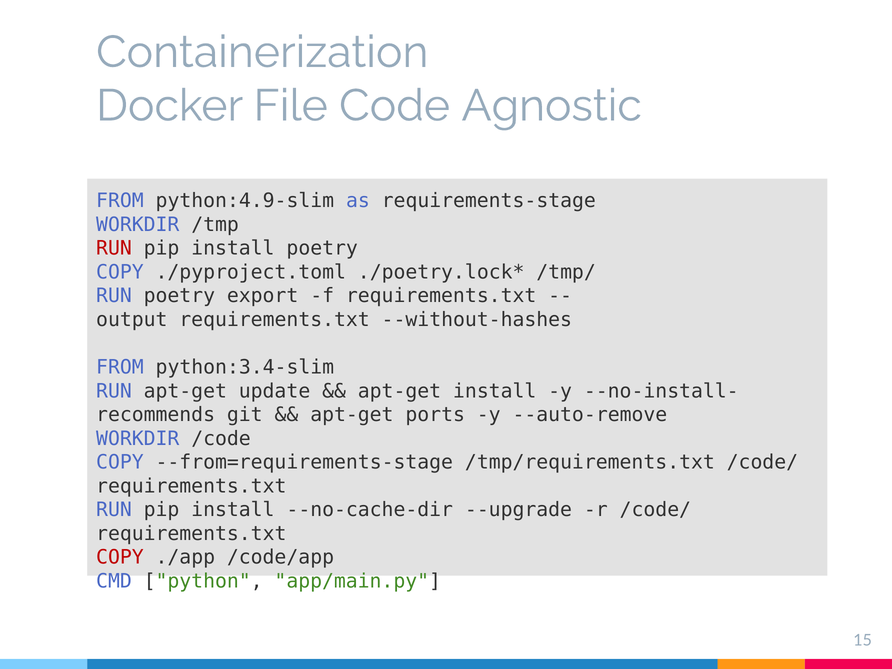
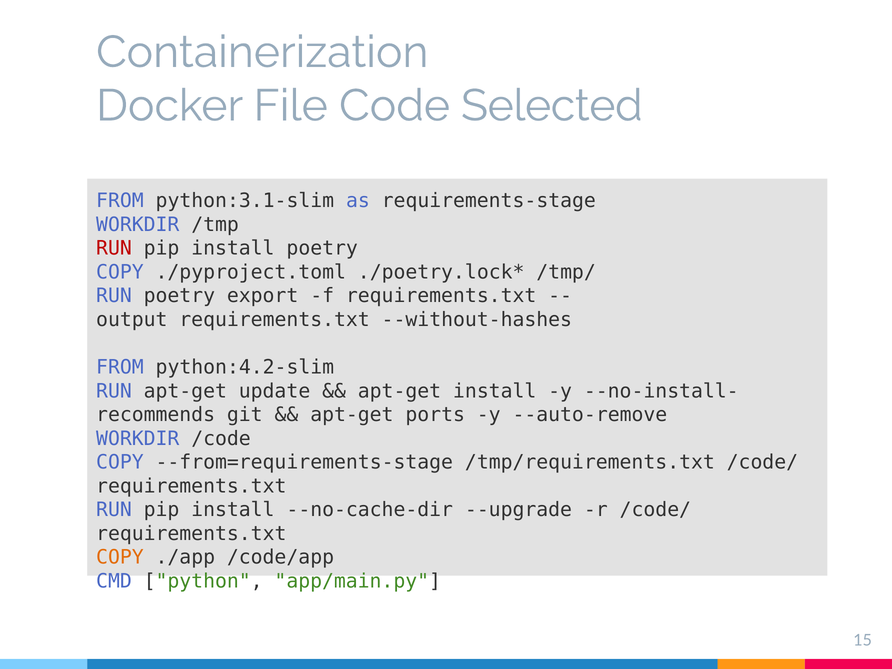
Agnostic: Agnostic -> Selected (552, 106)
python:4.9-slim: python:4.9-slim -> python:3.1-slim (245, 201)
python:3.4-slim: python:3.4-slim -> python:4.2-slim (245, 367)
COPY colour: red -> orange (120, 557)
